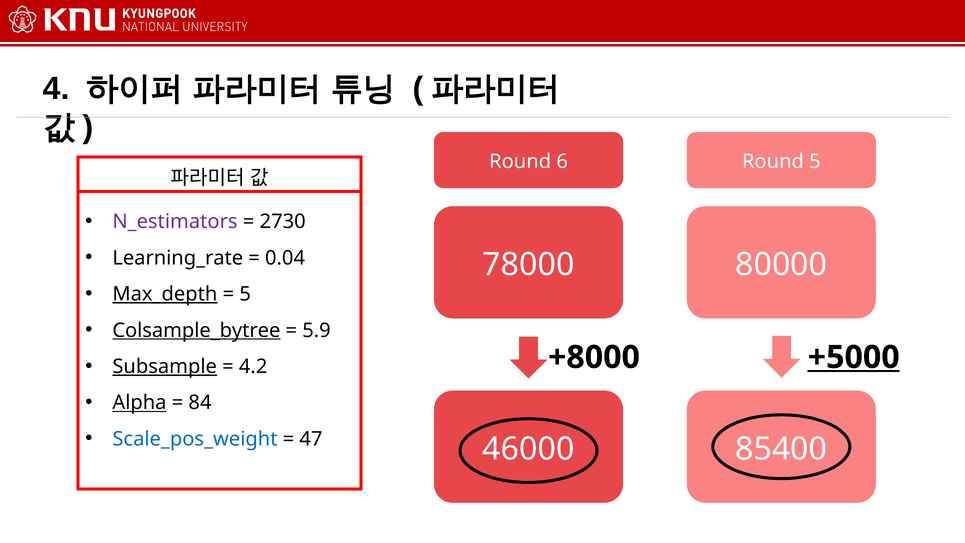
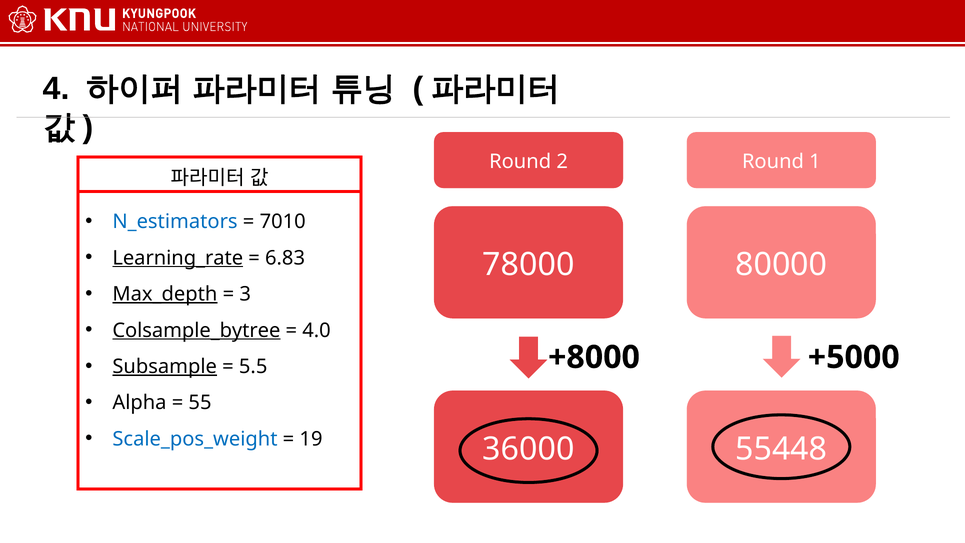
6: 6 -> 2 (562, 161)
Round 5: 5 -> 1 (815, 161)
N_estimators colour: purple -> blue (175, 222)
2730: 2730 -> 7010 (283, 222)
Learning_rate underline: none -> present (178, 258)
0.04: 0.04 -> 6.83 (285, 258)
5: 5 -> 3 (245, 294)
5.9: 5.9 -> 4.0 (316, 330)
+5000 underline: present -> none (854, 357)
4.2: 4.2 -> 5.5 (253, 366)
Alpha underline: present -> none (139, 403)
84: 84 -> 55 (200, 403)
47: 47 -> 19 (311, 439)
46000: 46000 -> 36000 (528, 449)
85400: 85400 -> 55448 (781, 449)
